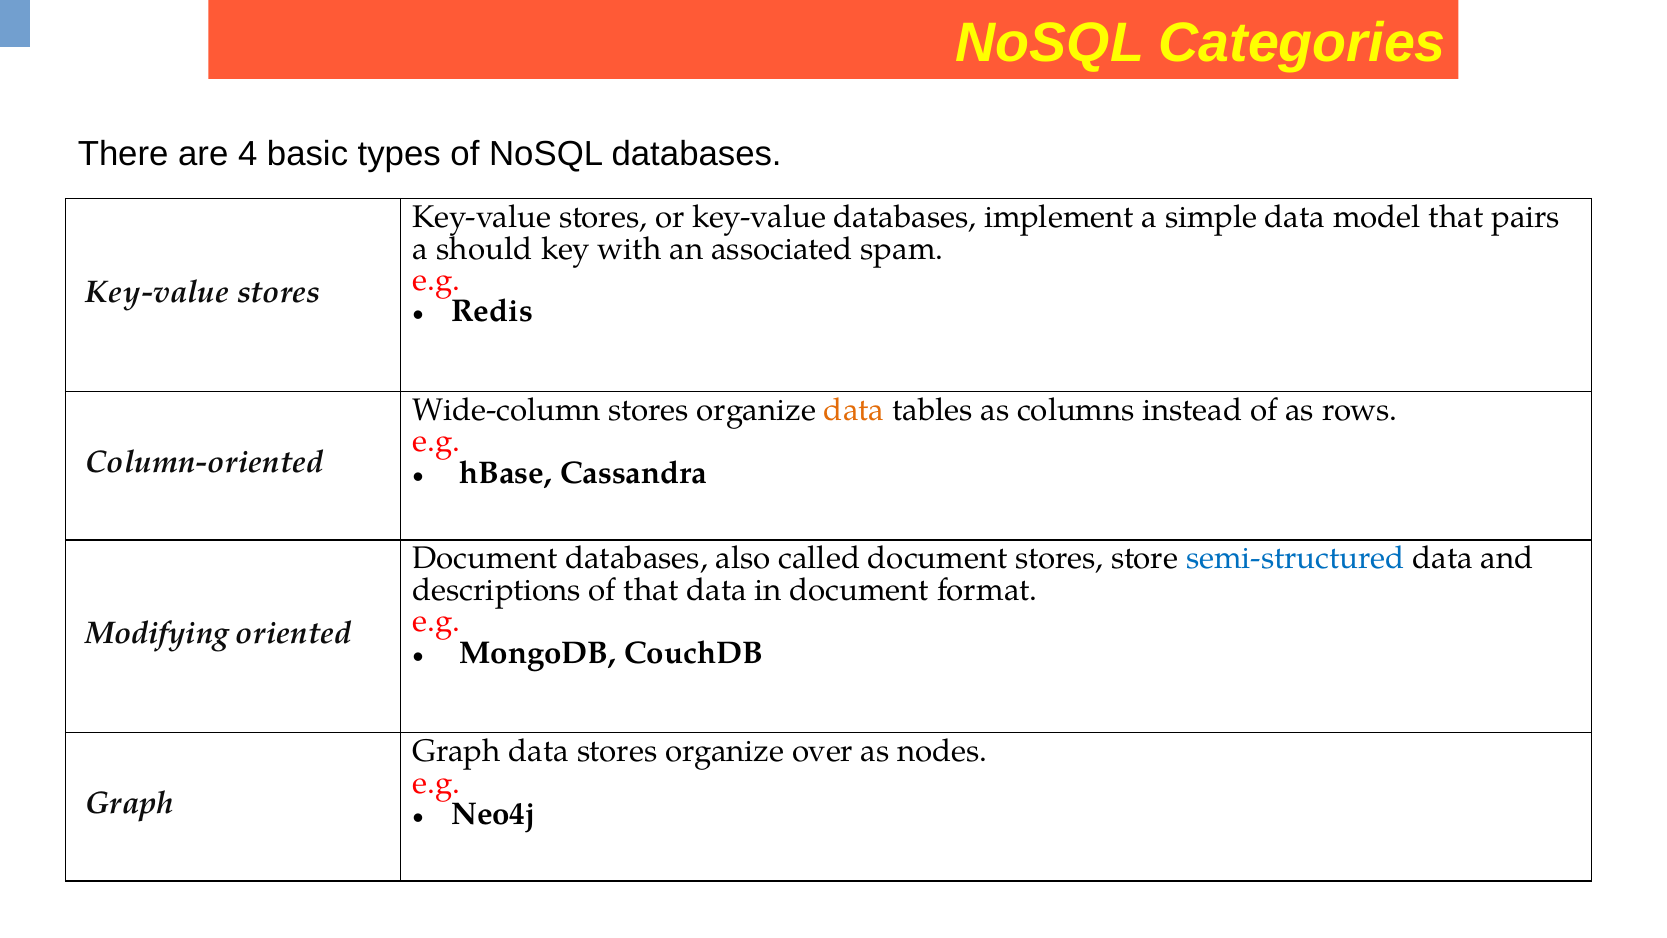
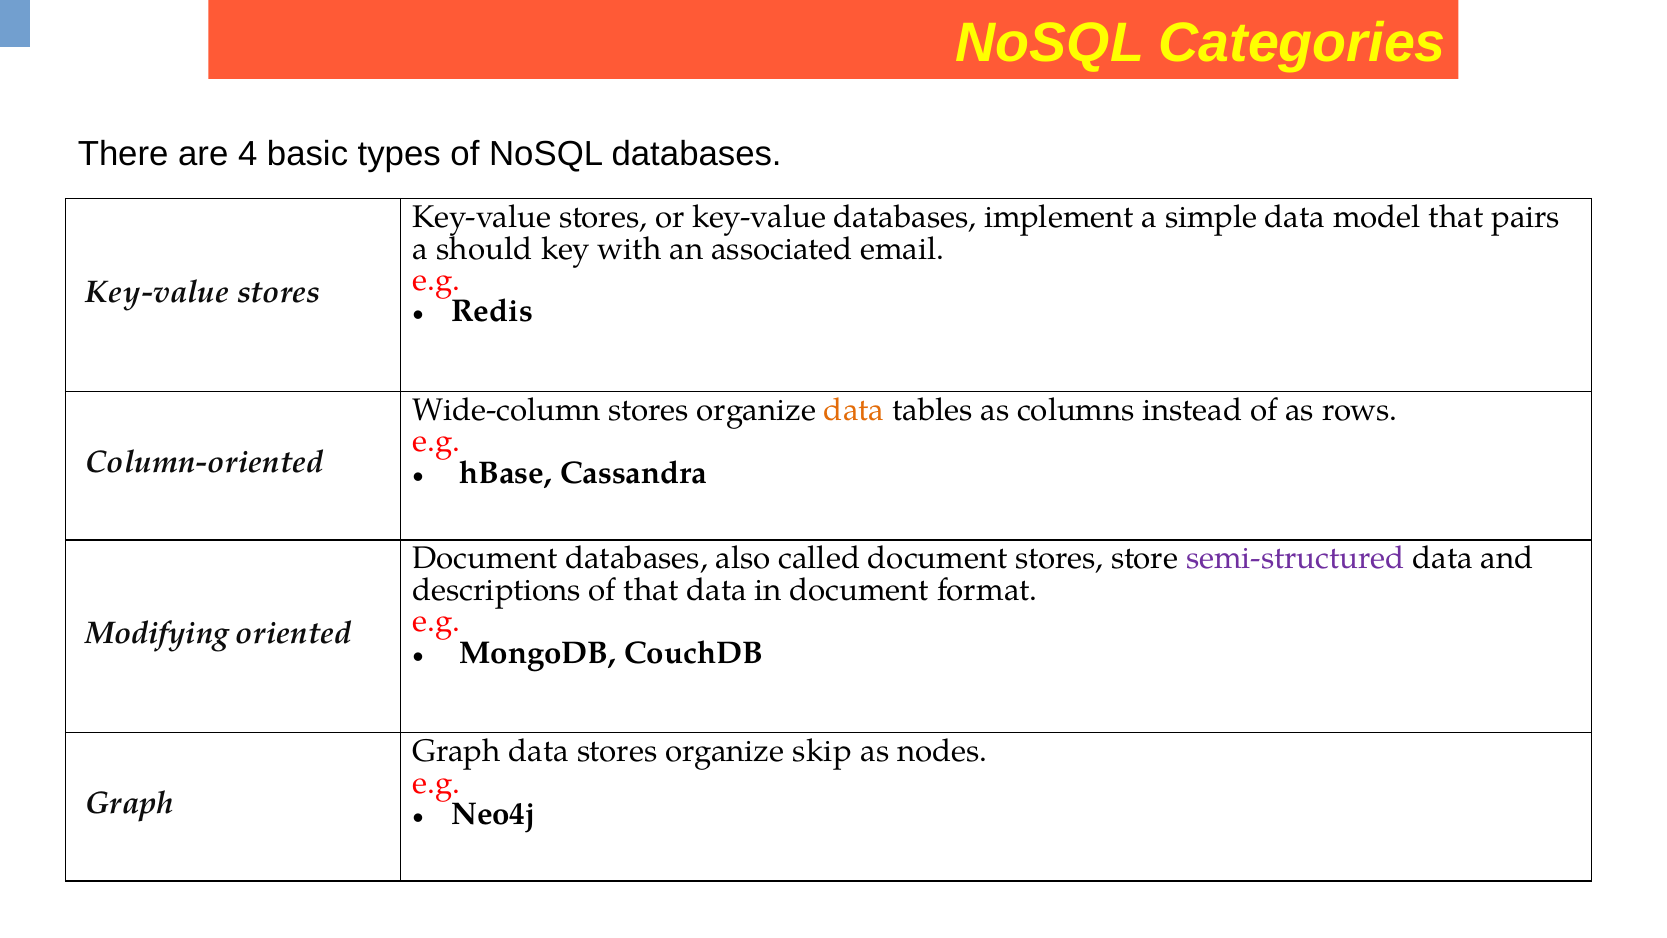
spam: spam -> email (902, 249)
semi-structured colour: blue -> purple (1295, 558)
over: over -> skip (822, 751)
